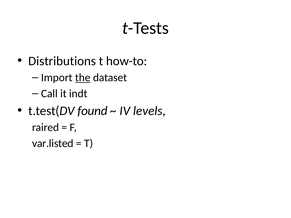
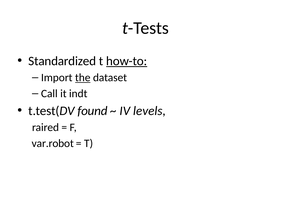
Distributions: Distributions -> Standardized (62, 61)
how-to underline: none -> present (127, 61)
var.listed: var.listed -> var.robot (53, 143)
